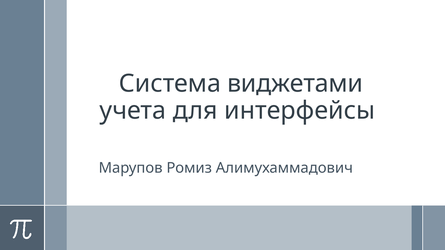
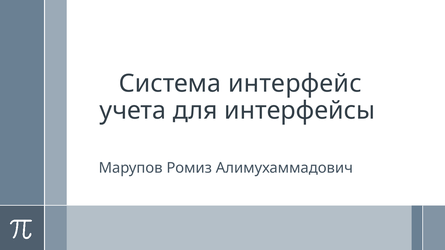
виджетами: виджетами -> интерфейс (295, 84)
